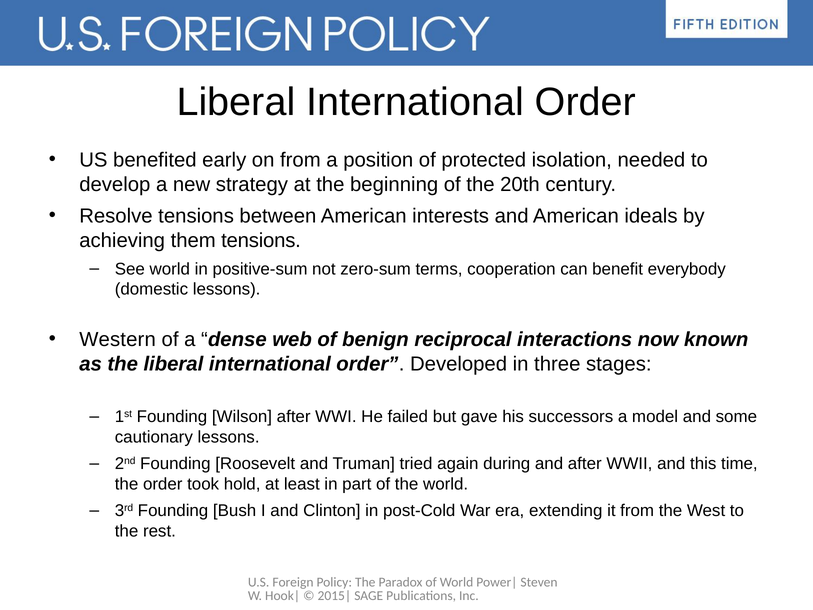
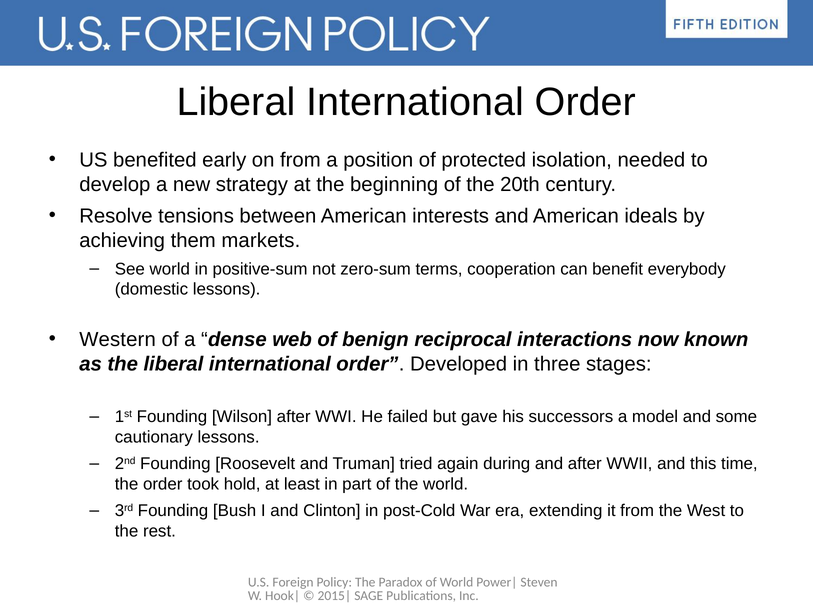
them tensions: tensions -> markets (261, 240)
